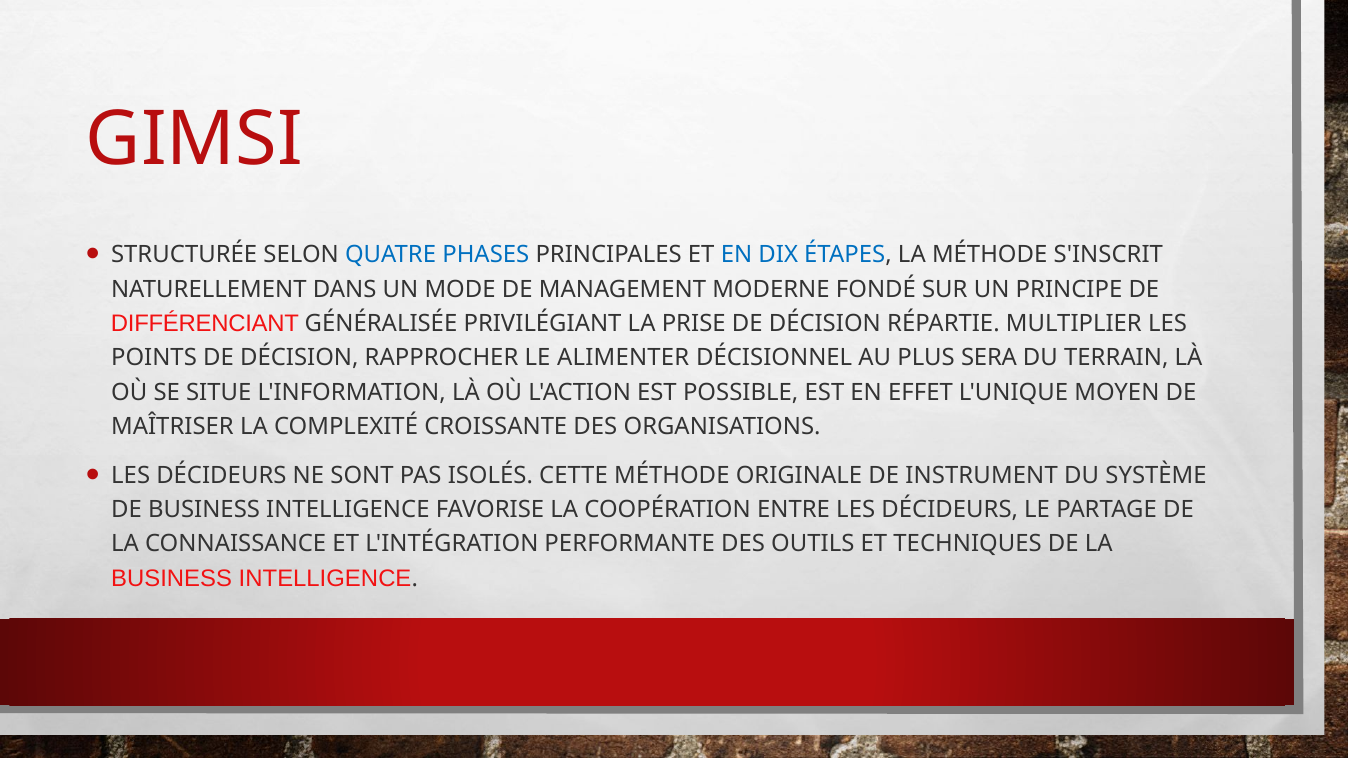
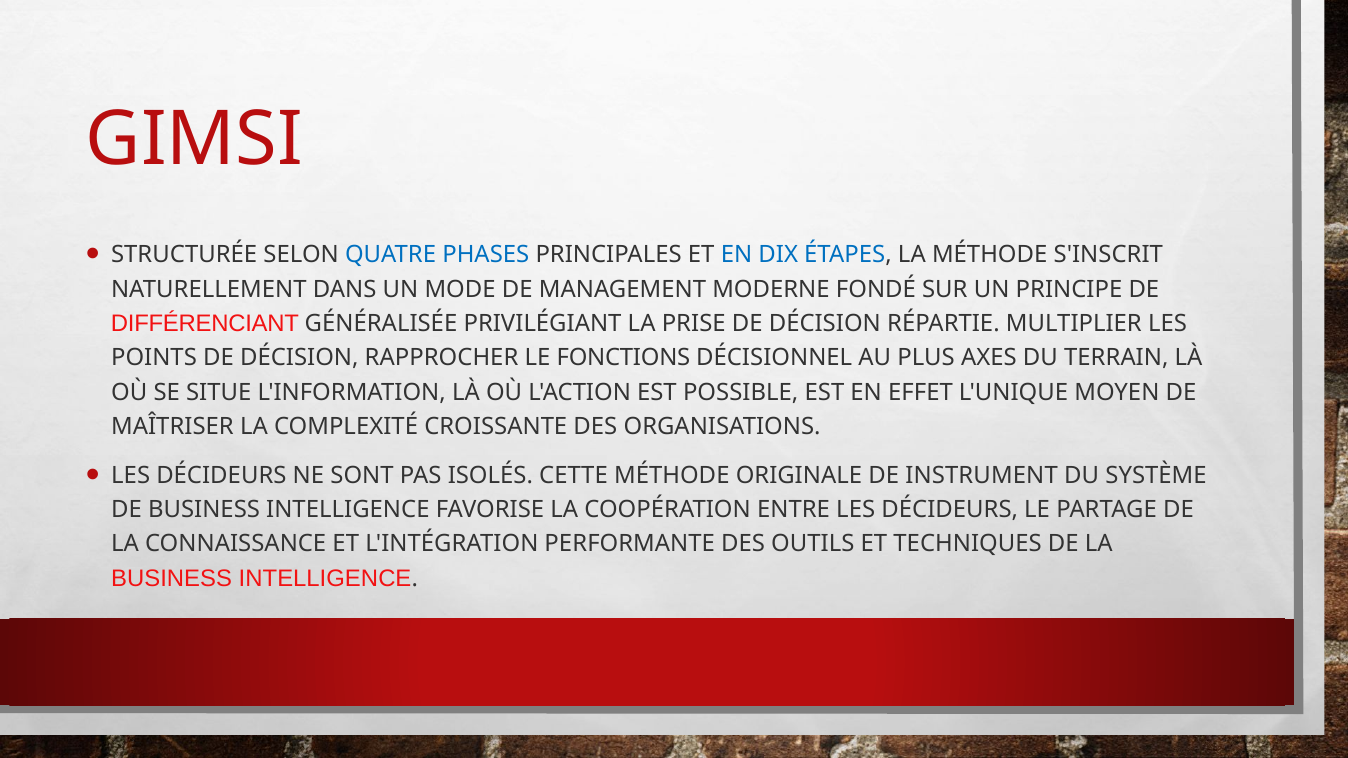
ALIMENTER: ALIMENTER -> FONCTIONS (623, 358)
SERA: SERA -> AXES (989, 358)
